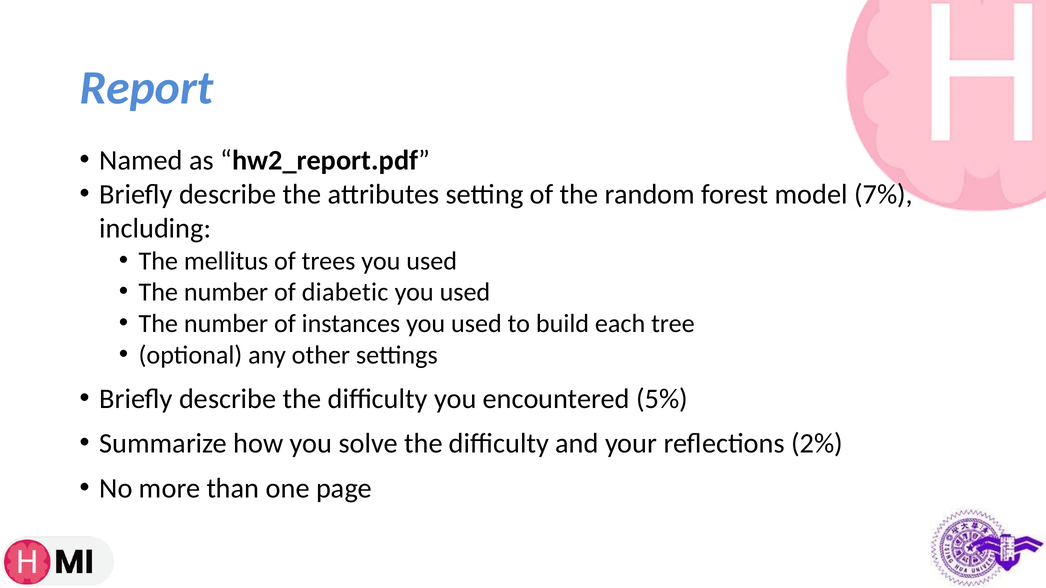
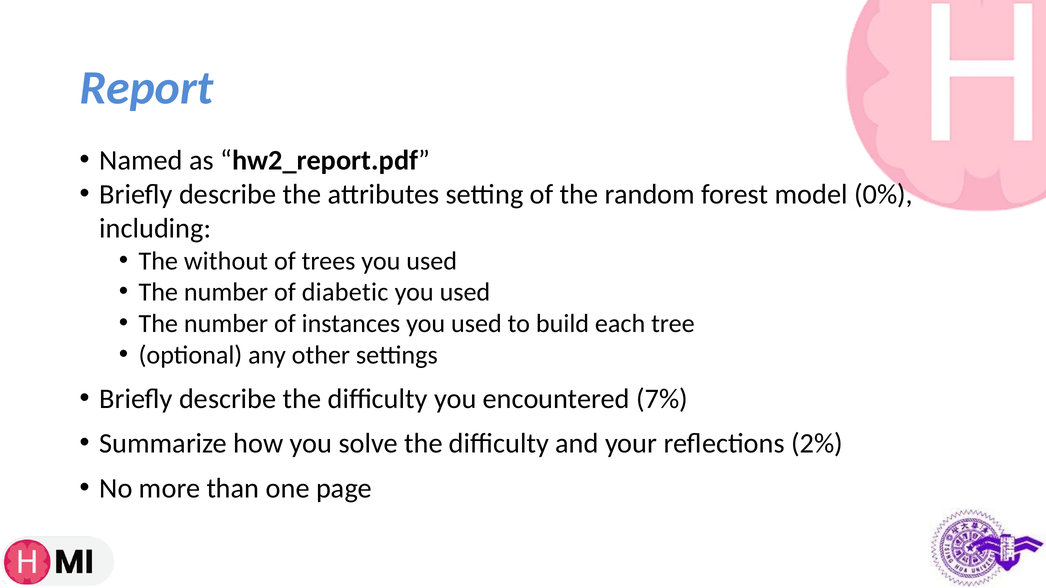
7%: 7% -> 0% (884, 195)
mellitus: mellitus -> without (226, 261)
5%: 5% -> 7% (662, 399)
